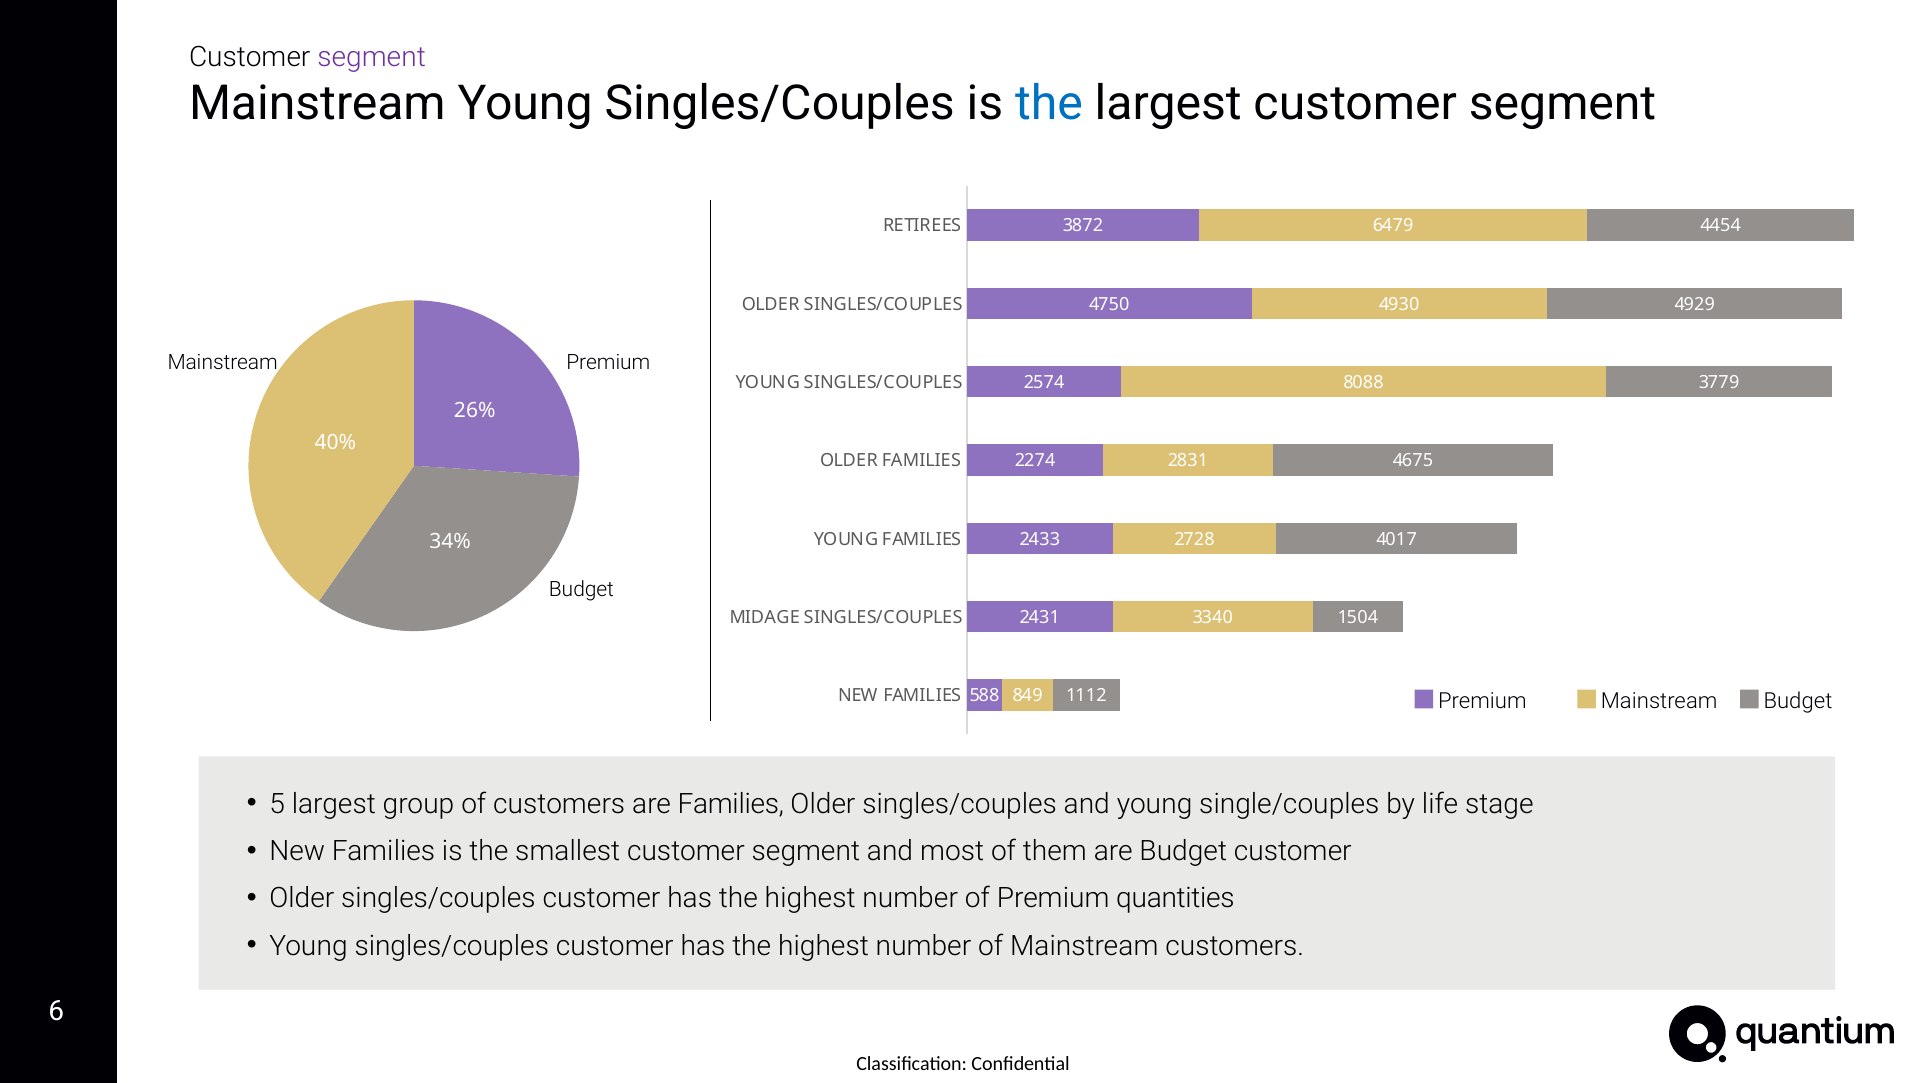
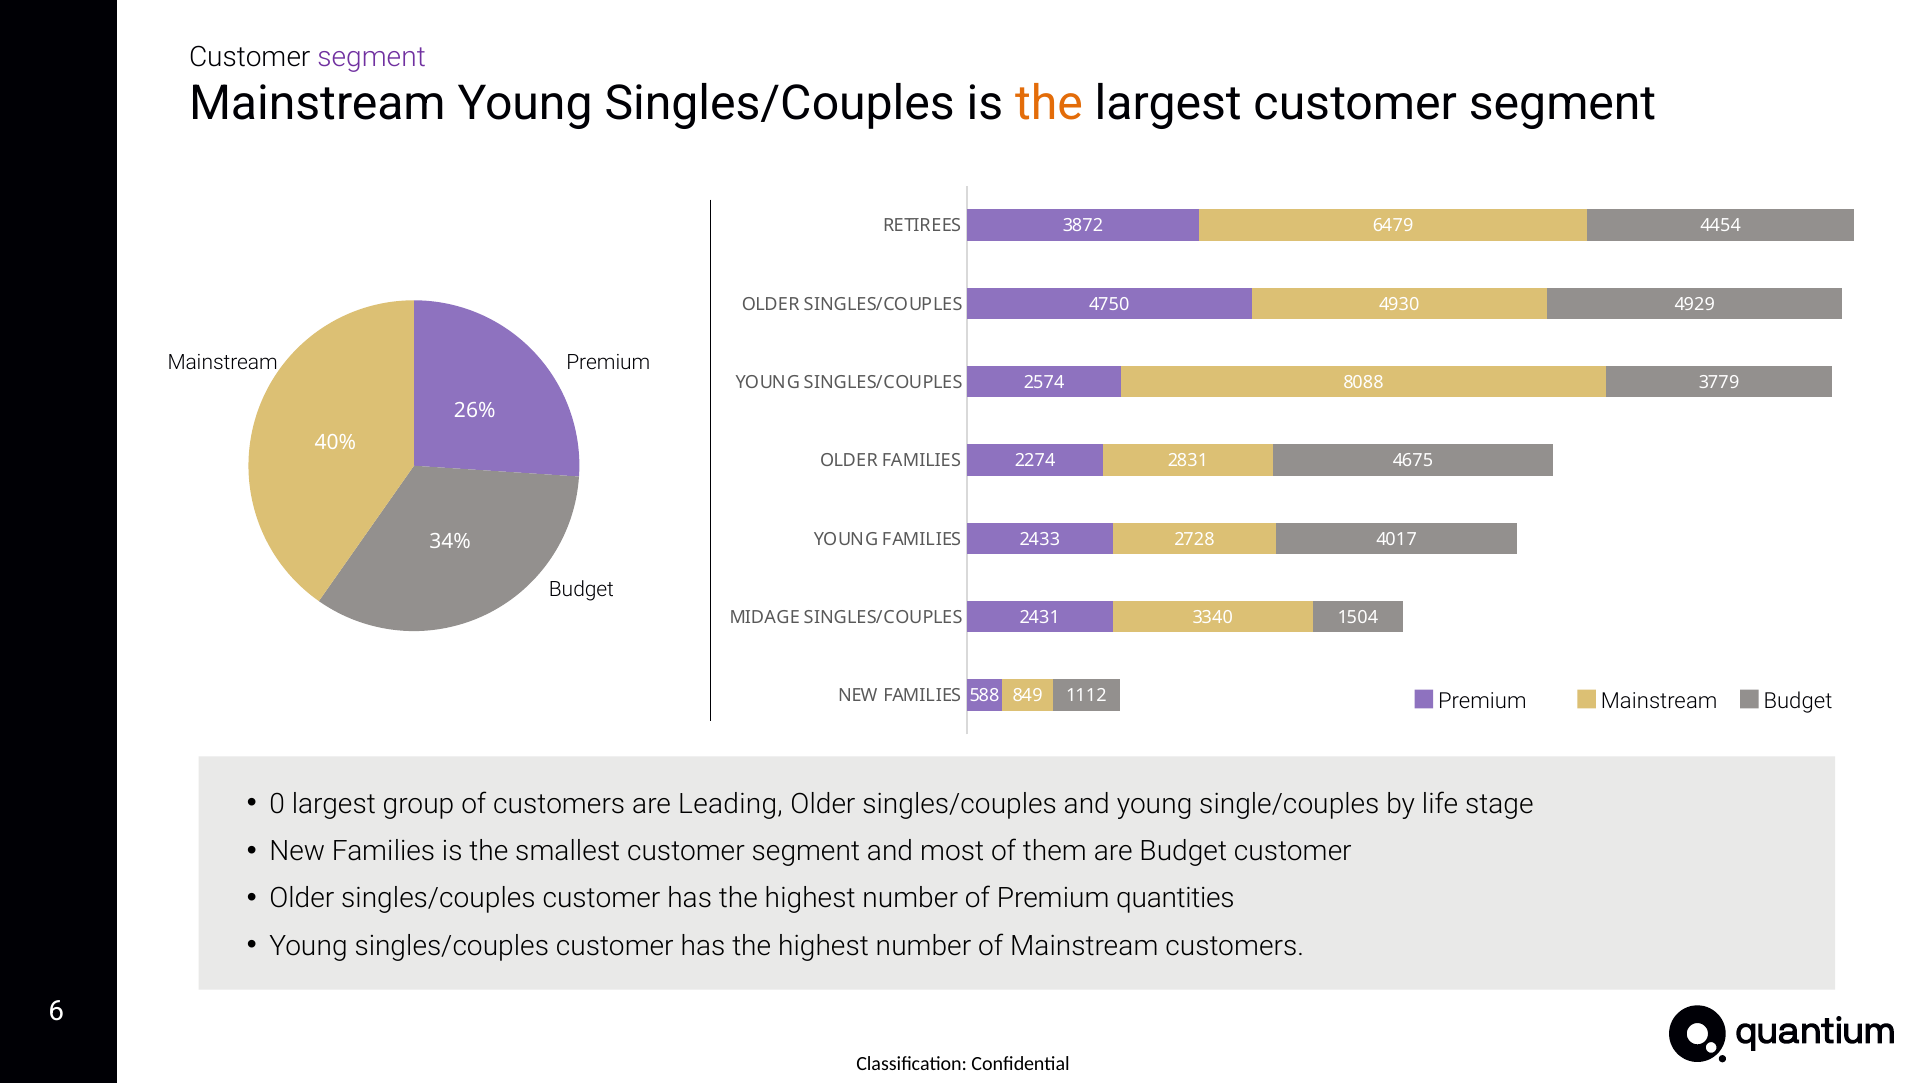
the colour: blue -> orange (1049, 104)
5: 5 -> 0 (277, 804)
are Families: Families -> Leading (731, 804)
